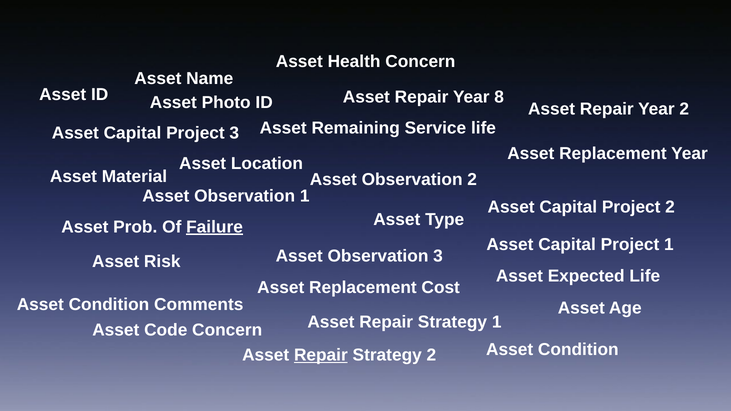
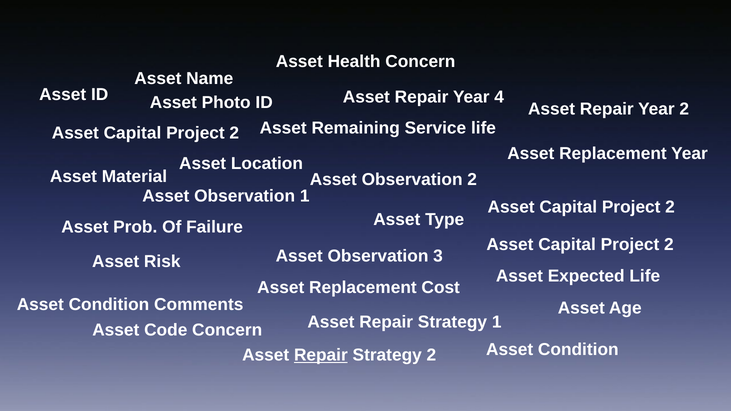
8: 8 -> 4 (499, 97)
3: 3 -> 2 (234, 133)
Failure underline: present -> none (215, 227)
1: 1 -> 2 (669, 245)
